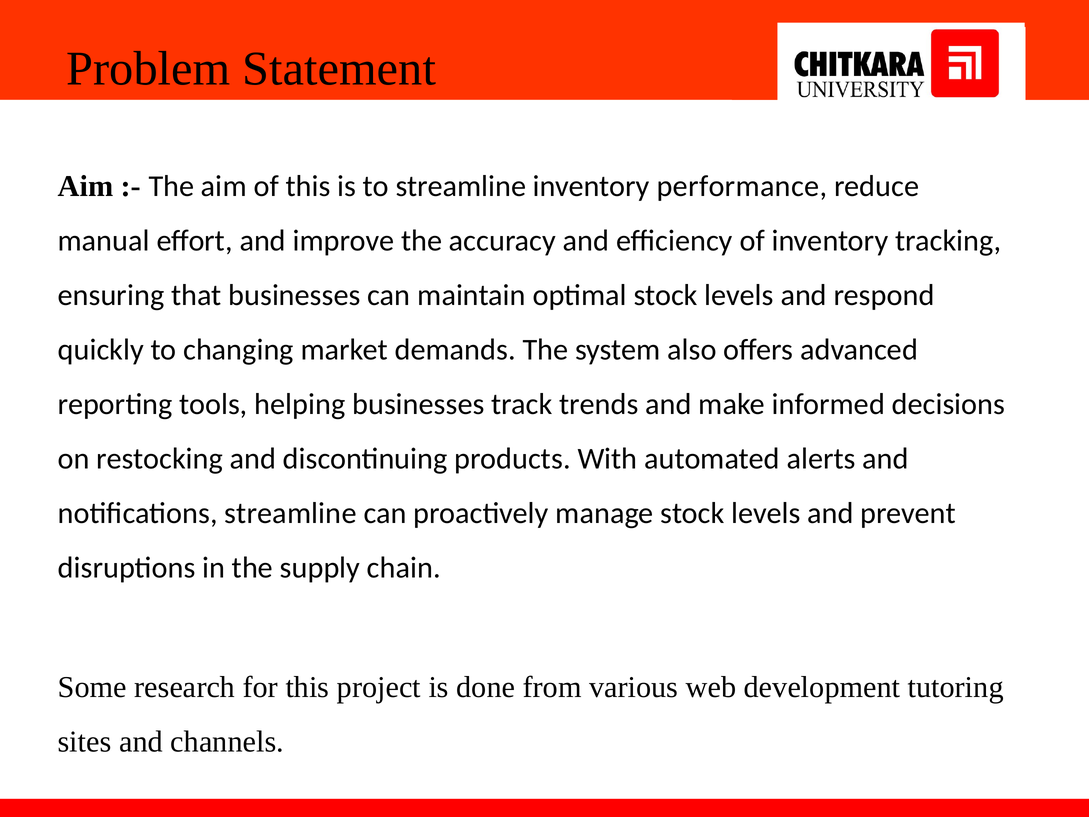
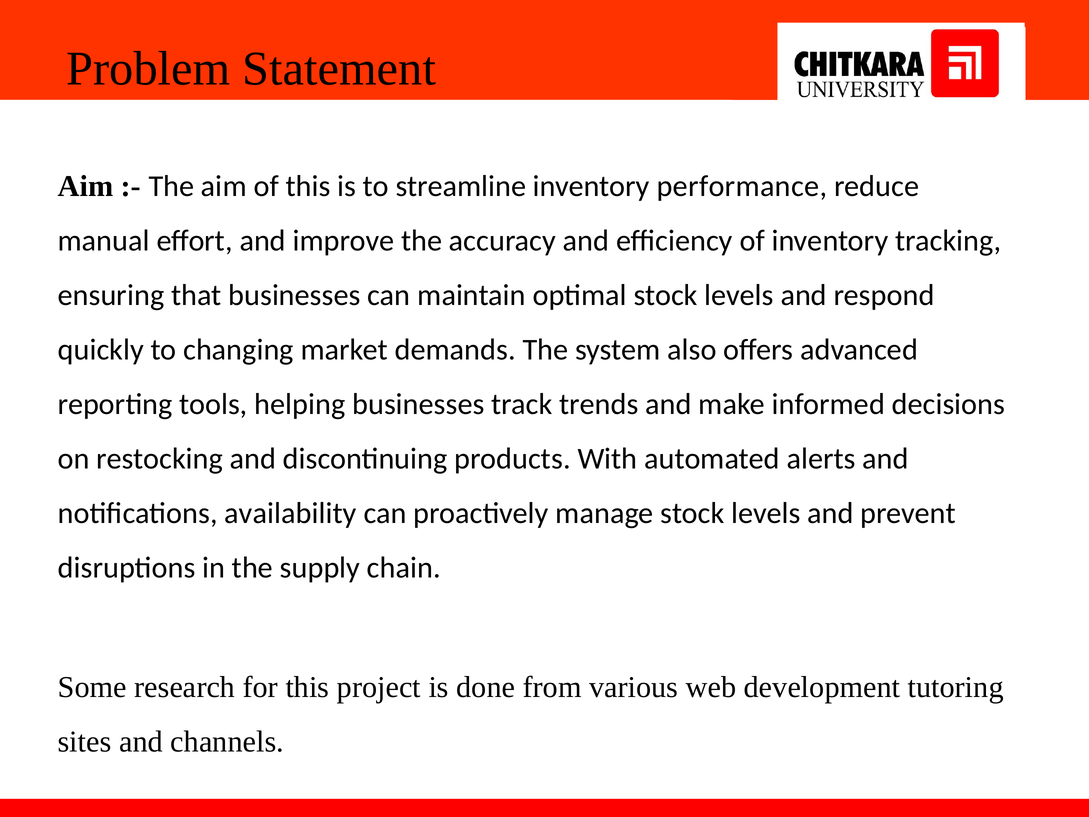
notifications streamline: streamline -> availability (291, 513)
